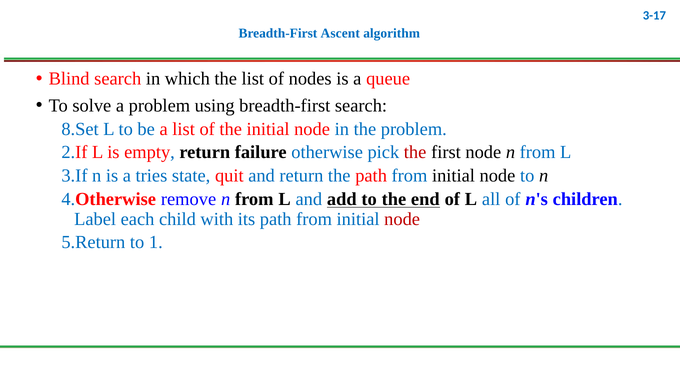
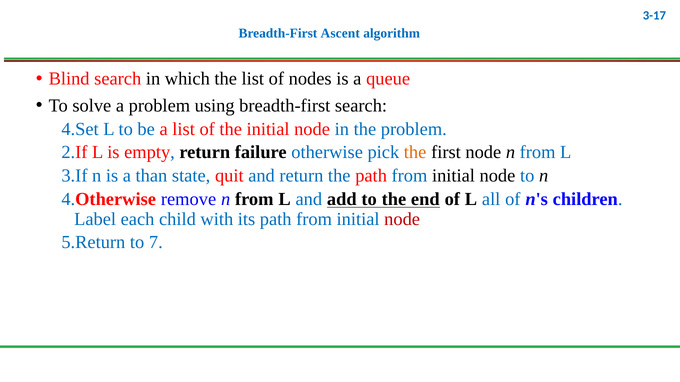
8.Set: 8.Set -> 4.Set (80, 129)
the colour: red -> orange (415, 153)
tries: tries -> than (151, 176)
1: 1 -> 7 (156, 243)
